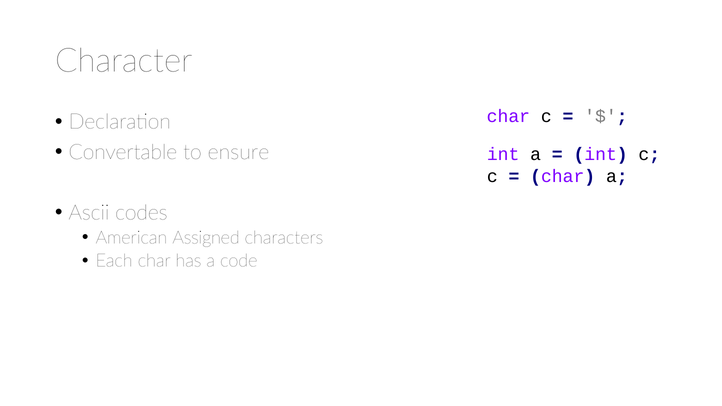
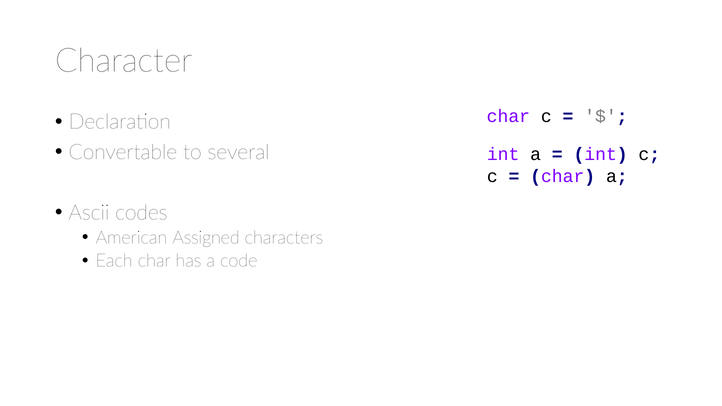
ensure: ensure -> several (239, 152)
